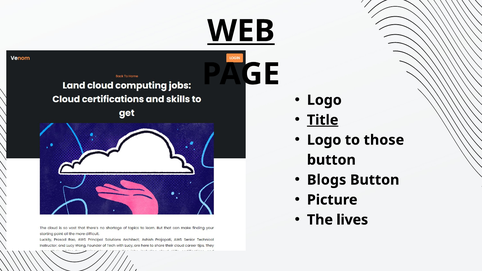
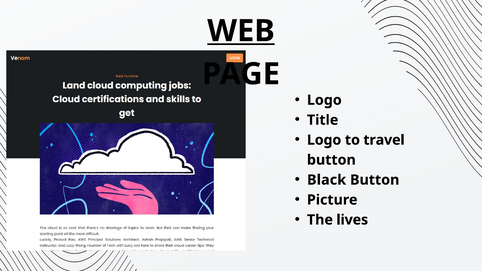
Title underline: present -> none (323, 120)
those: those -> travel (384, 140)
Blogs: Blogs -> Black (327, 180)
